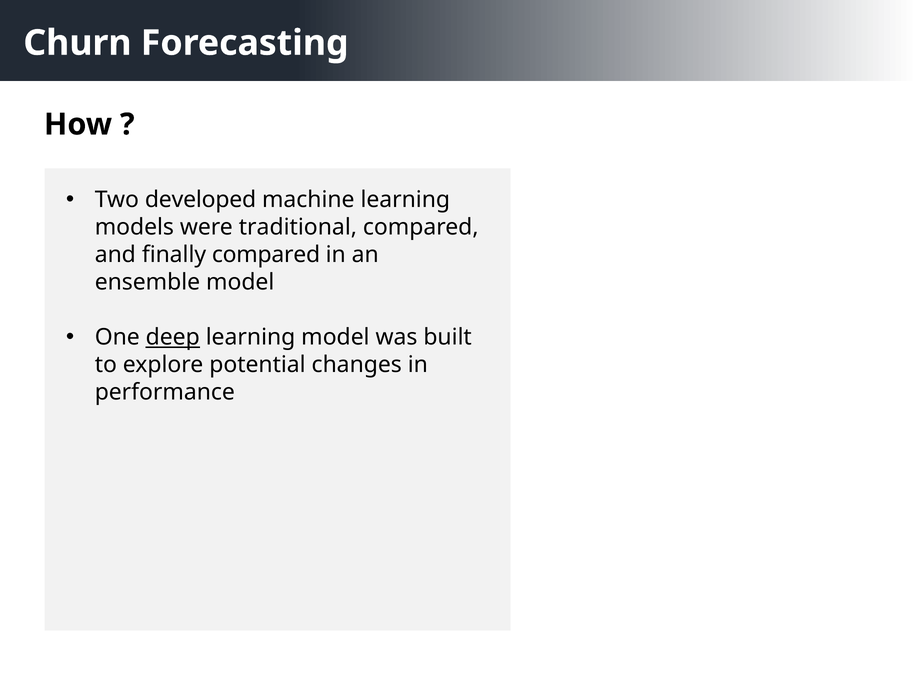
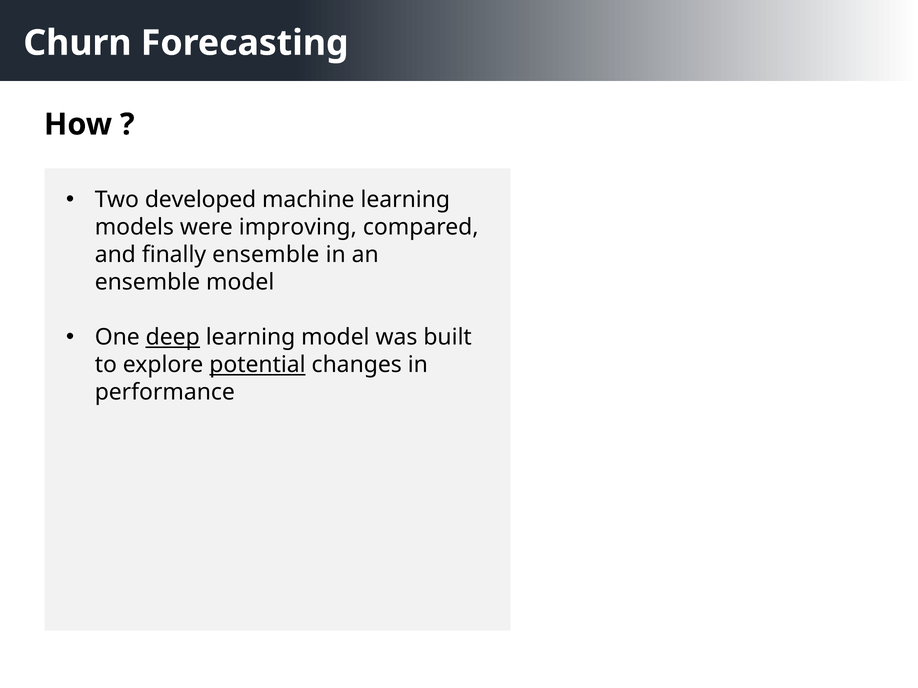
traditional: traditional -> improving (298, 227)
finally compared: compared -> ensemble (266, 255)
potential underline: none -> present (257, 365)
